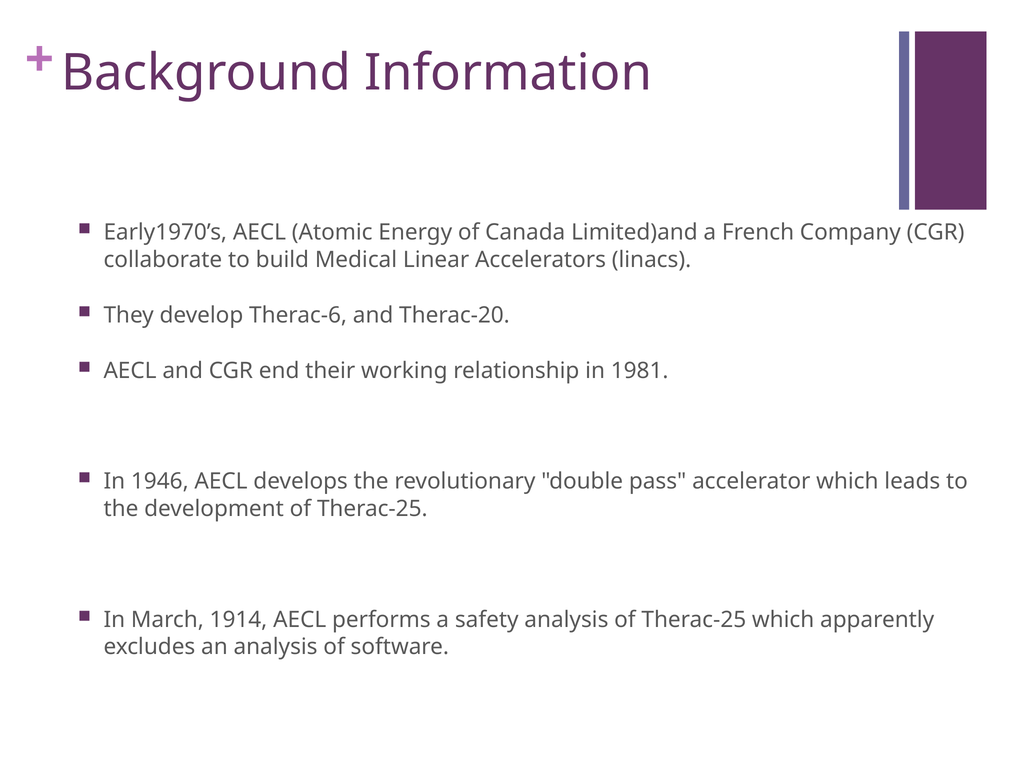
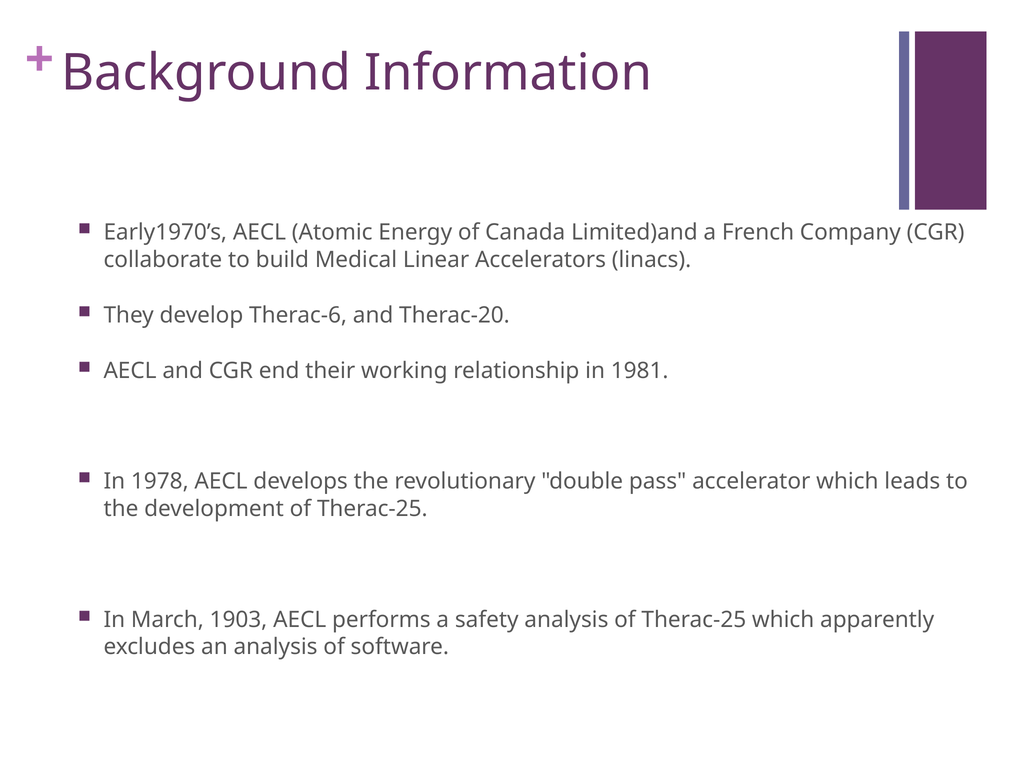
1946: 1946 -> 1978 (160, 482)
1914: 1914 -> 1903 (238, 620)
